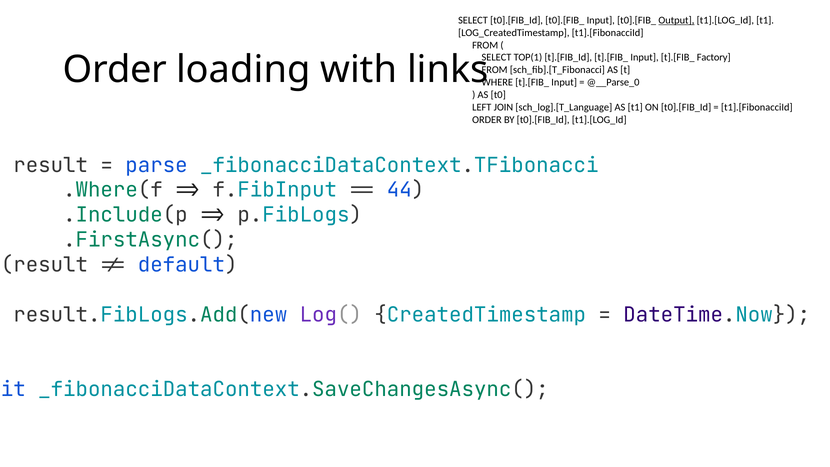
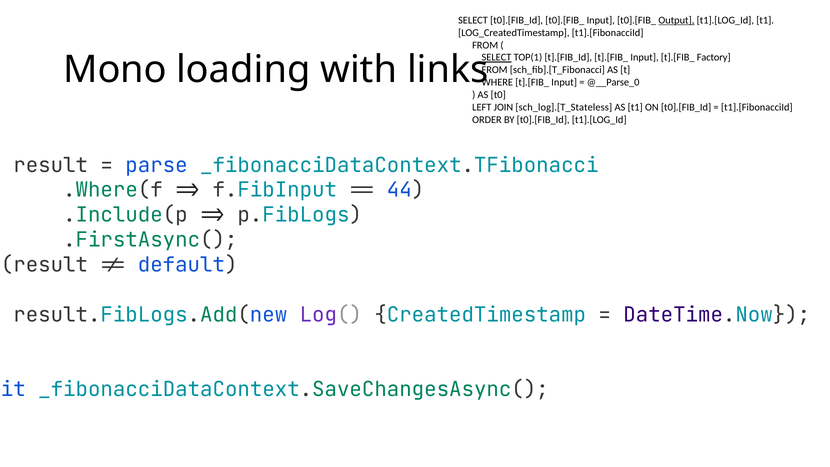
SELECT underline: none -> present (496, 58)
Order: Order -> Mono (115, 70)
sch_log].[T_Language: sch_log].[T_Language -> sch_log].[T_Stateless (564, 107)
